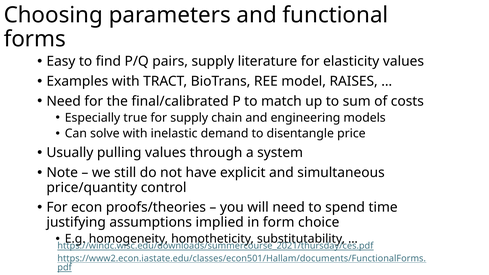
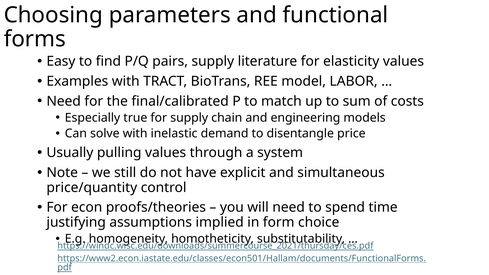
RAISES: RAISES -> LABOR (354, 81)
